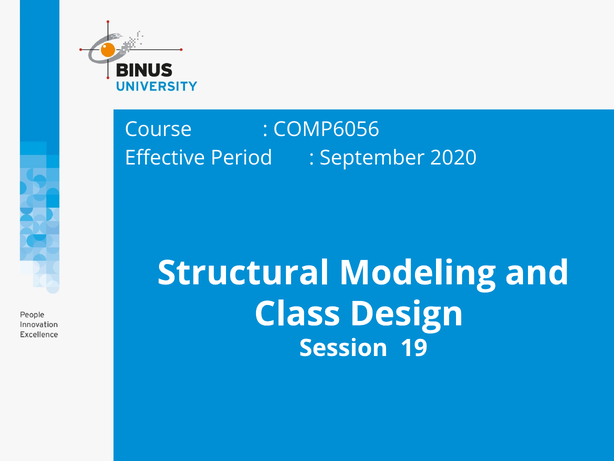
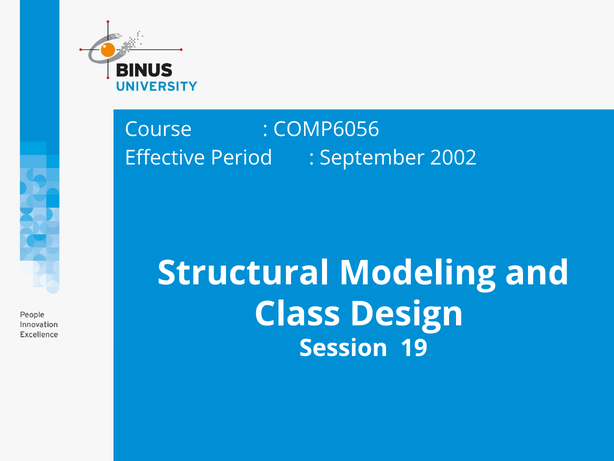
2020: 2020 -> 2002 (454, 158)
